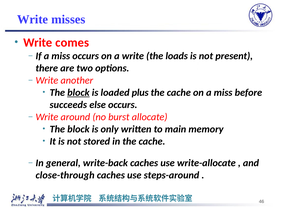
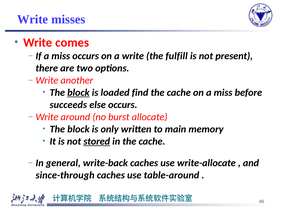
loads: loads -> fulfill (177, 56)
plus: plus -> find (140, 92)
stored underline: none -> present (97, 141)
close-through: close-through -> since-through (65, 175)
steps-around: steps-around -> table-around (171, 175)
